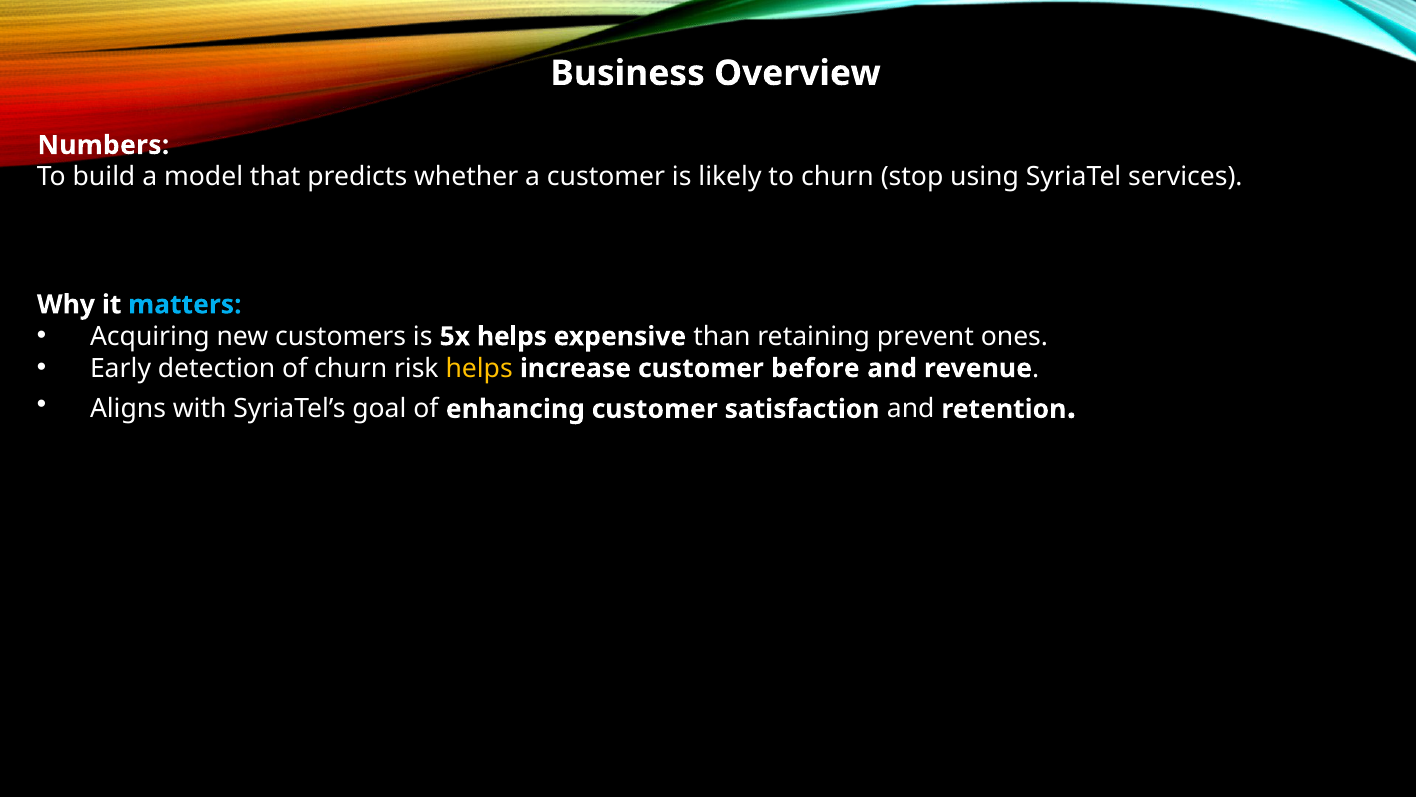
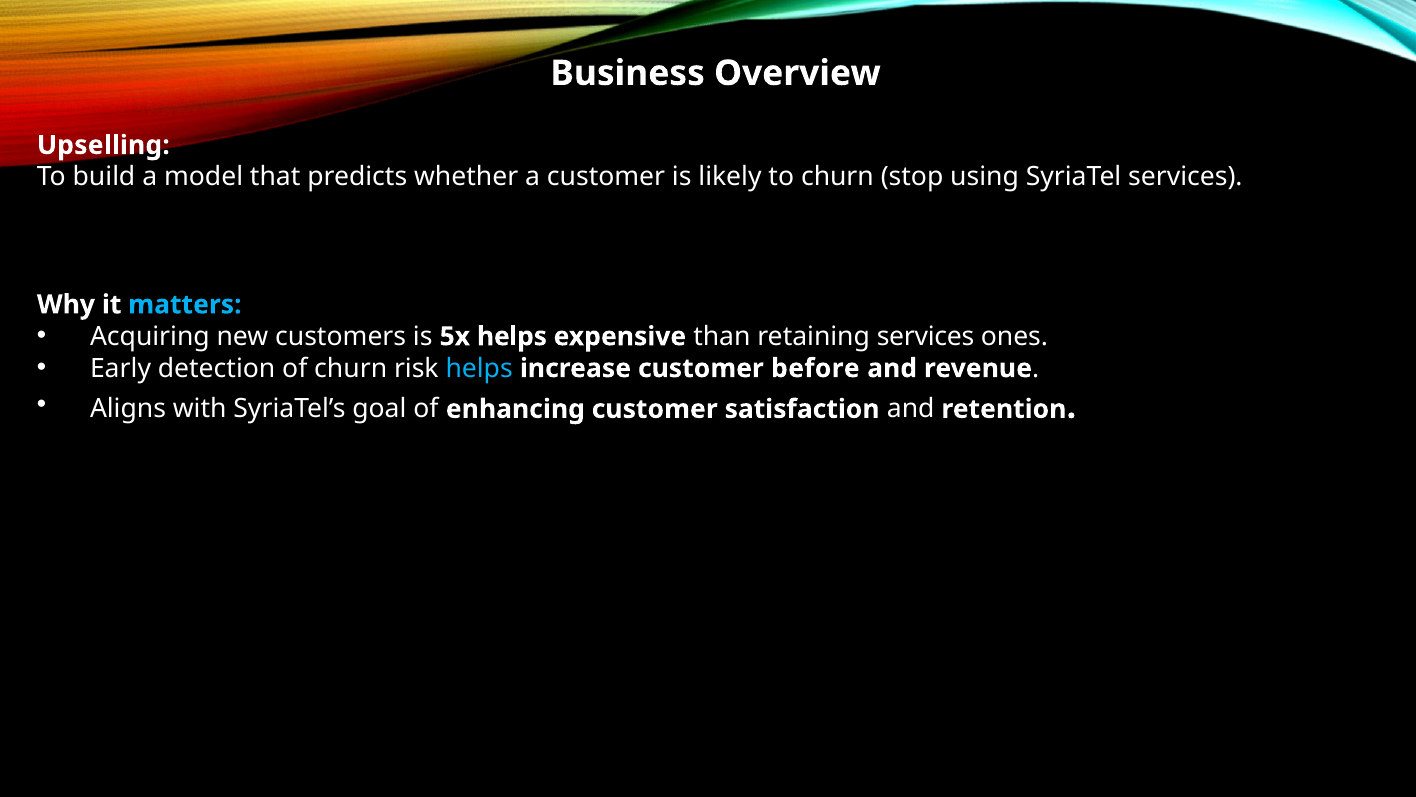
Numbers: Numbers -> Upselling (103, 145)
retaining prevent: prevent -> services (926, 336)
helps colour: yellow -> light blue (479, 368)
